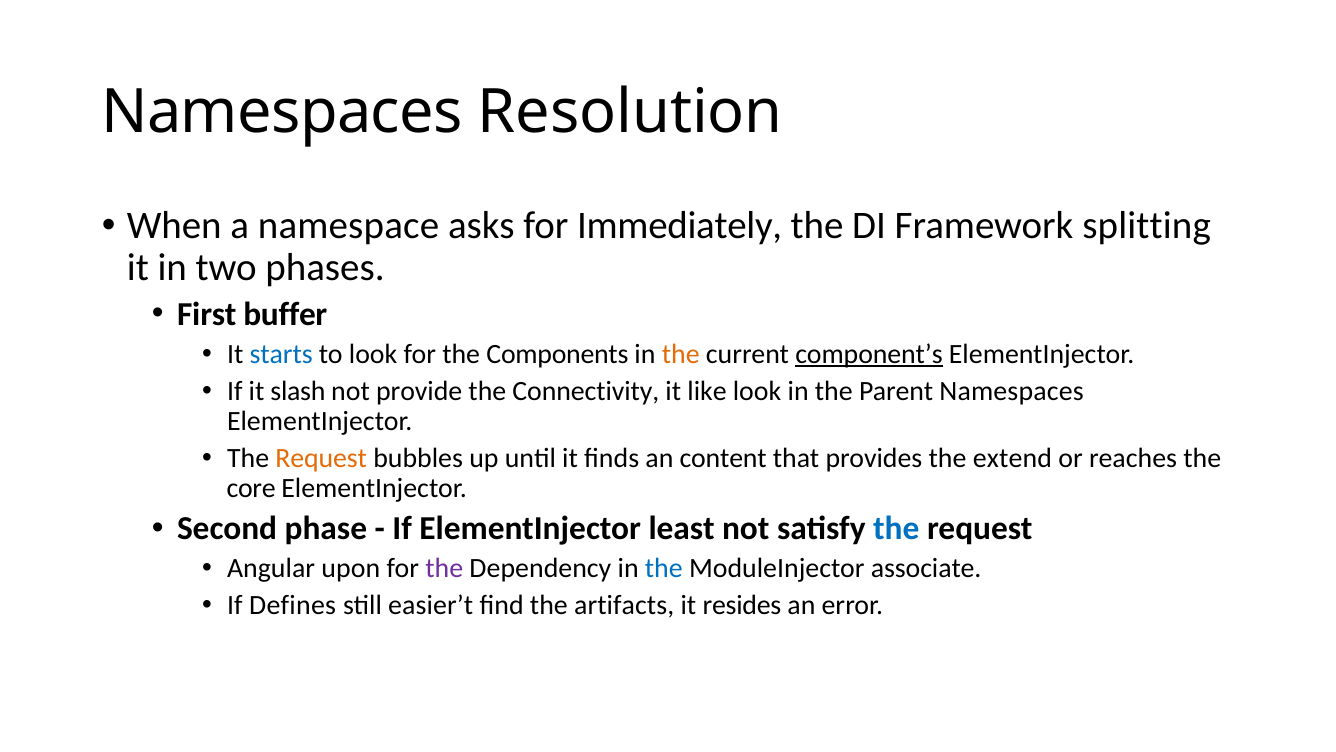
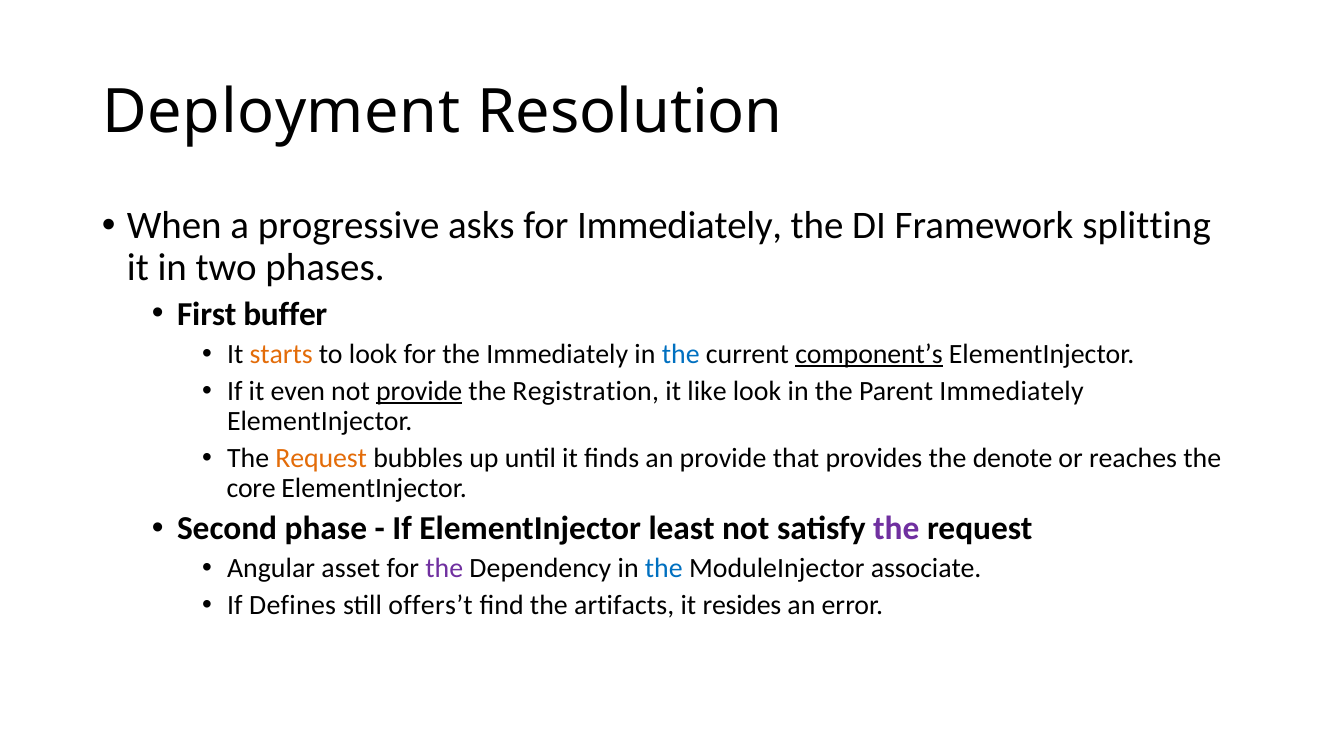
Namespaces: Namespaces -> Deployment (281, 112)
namespace: namespace -> progressive (349, 226)
starts colour: blue -> orange (281, 354)
the Components: Components -> Immediately (557, 354)
the colour: orange -> blue (681, 354)
slash: slash -> even (298, 391)
provide underline: none -> present (419, 391)
Connectivity: Connectivity -> Registration (586, 391)
Parent Namespaces: Namespaces -> Immediately (1012, 391)
an content: content -> provide (723, 458)
extend: extend -> denote (1013, 458)
the colour: blue -> purple (896, 528)
upon: upon -> asset (351, 568)
easier’t: easier’t -> offers’t (431, 605)
